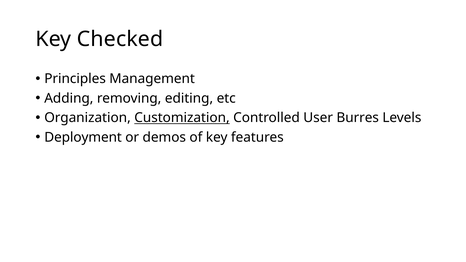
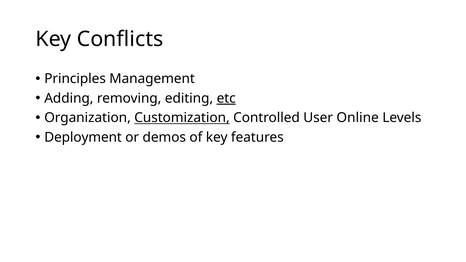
Checked: Checked -> Conflicts (120, 39)
etc underline: none -> present (226, 98)
Burres: Burres -> Online (358, 118)
